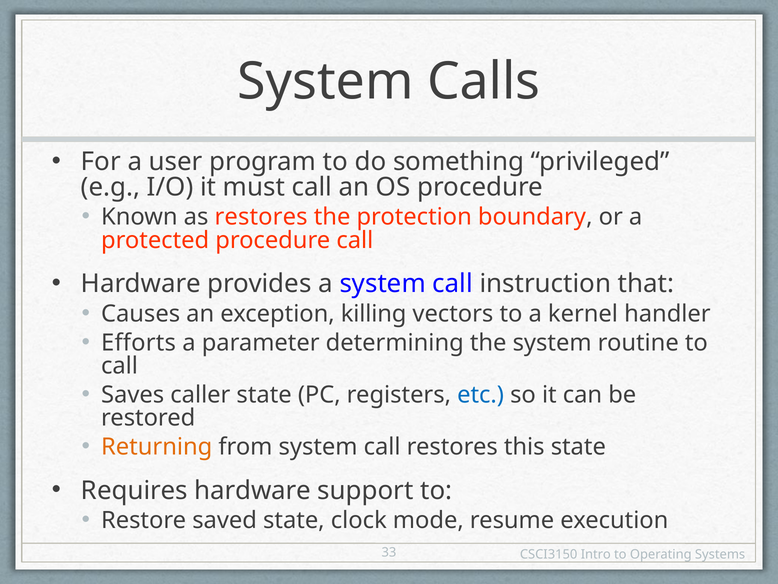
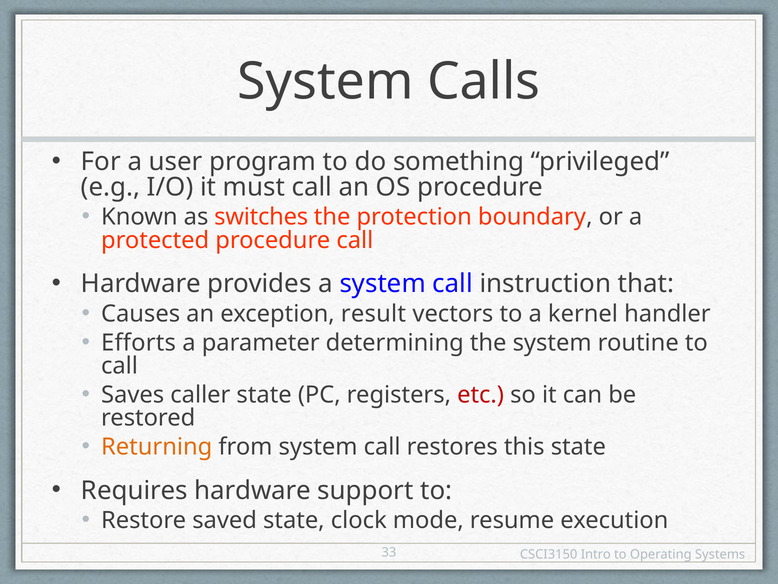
as restores: restores -> switches (261, 217)
killing: killing -> result (373, 314)
etc colour: blue -> red (481, 395)
